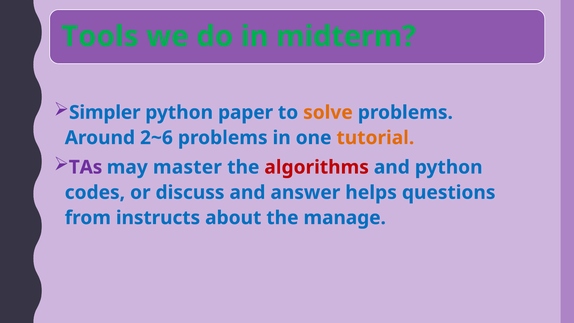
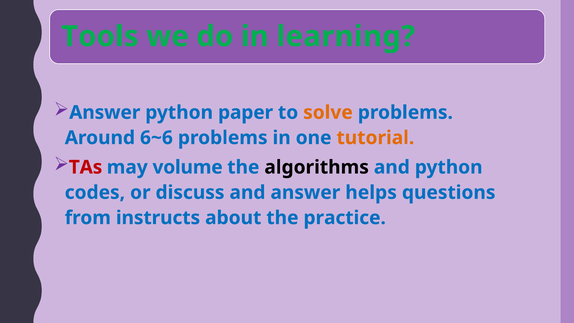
midterm: midterm -> learning (346, 36)
Simpler: Simpler -> Answer (105, 112)
2~6: 2~6 -> 6~6 (156, 138)
TAs colour: purple -> red (86, 167)
master: master -> volume (188, 167)
algorithms colour: red -> black (317, 167)
manage: manage -> practice (345, 218)
